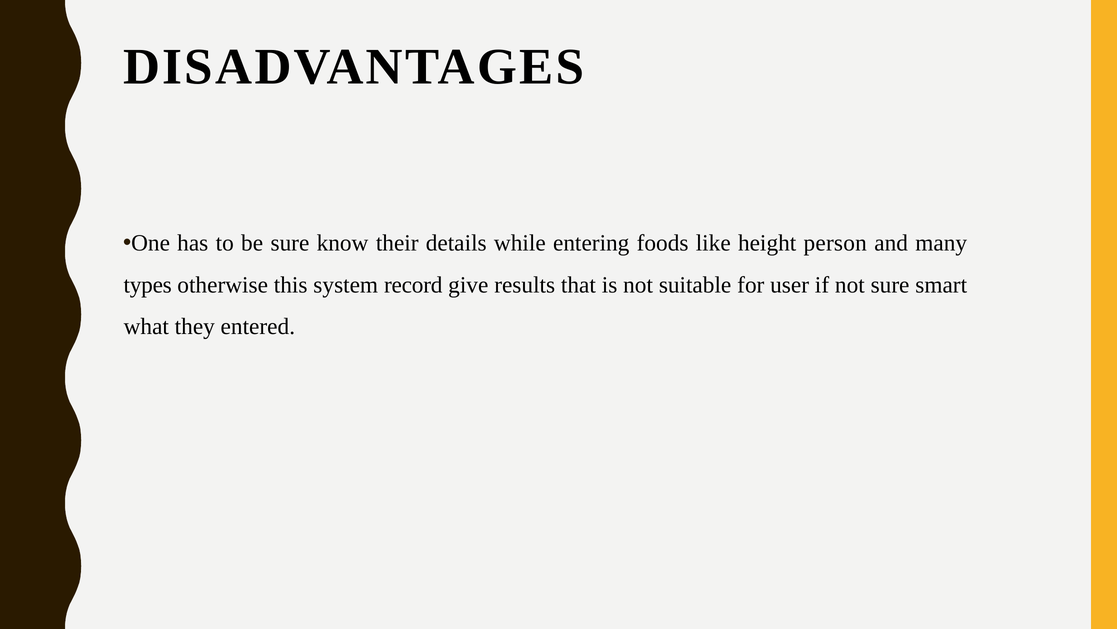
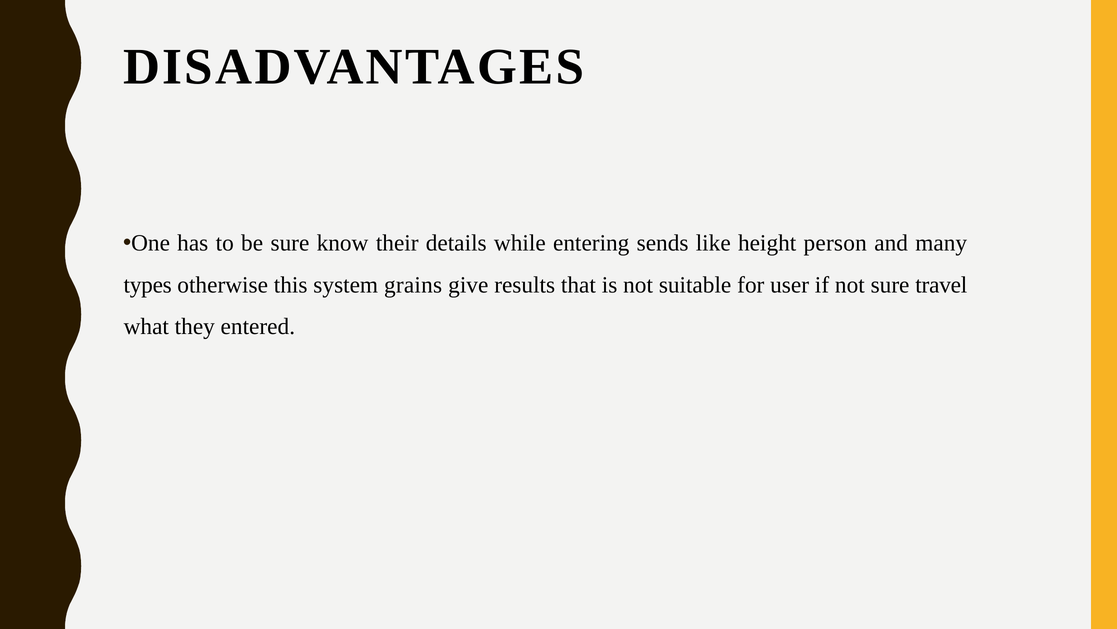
foods: foods -> sends (663, 243)
record: record -> grains (413, 285)
smart: smart -> travel (941, 285)
